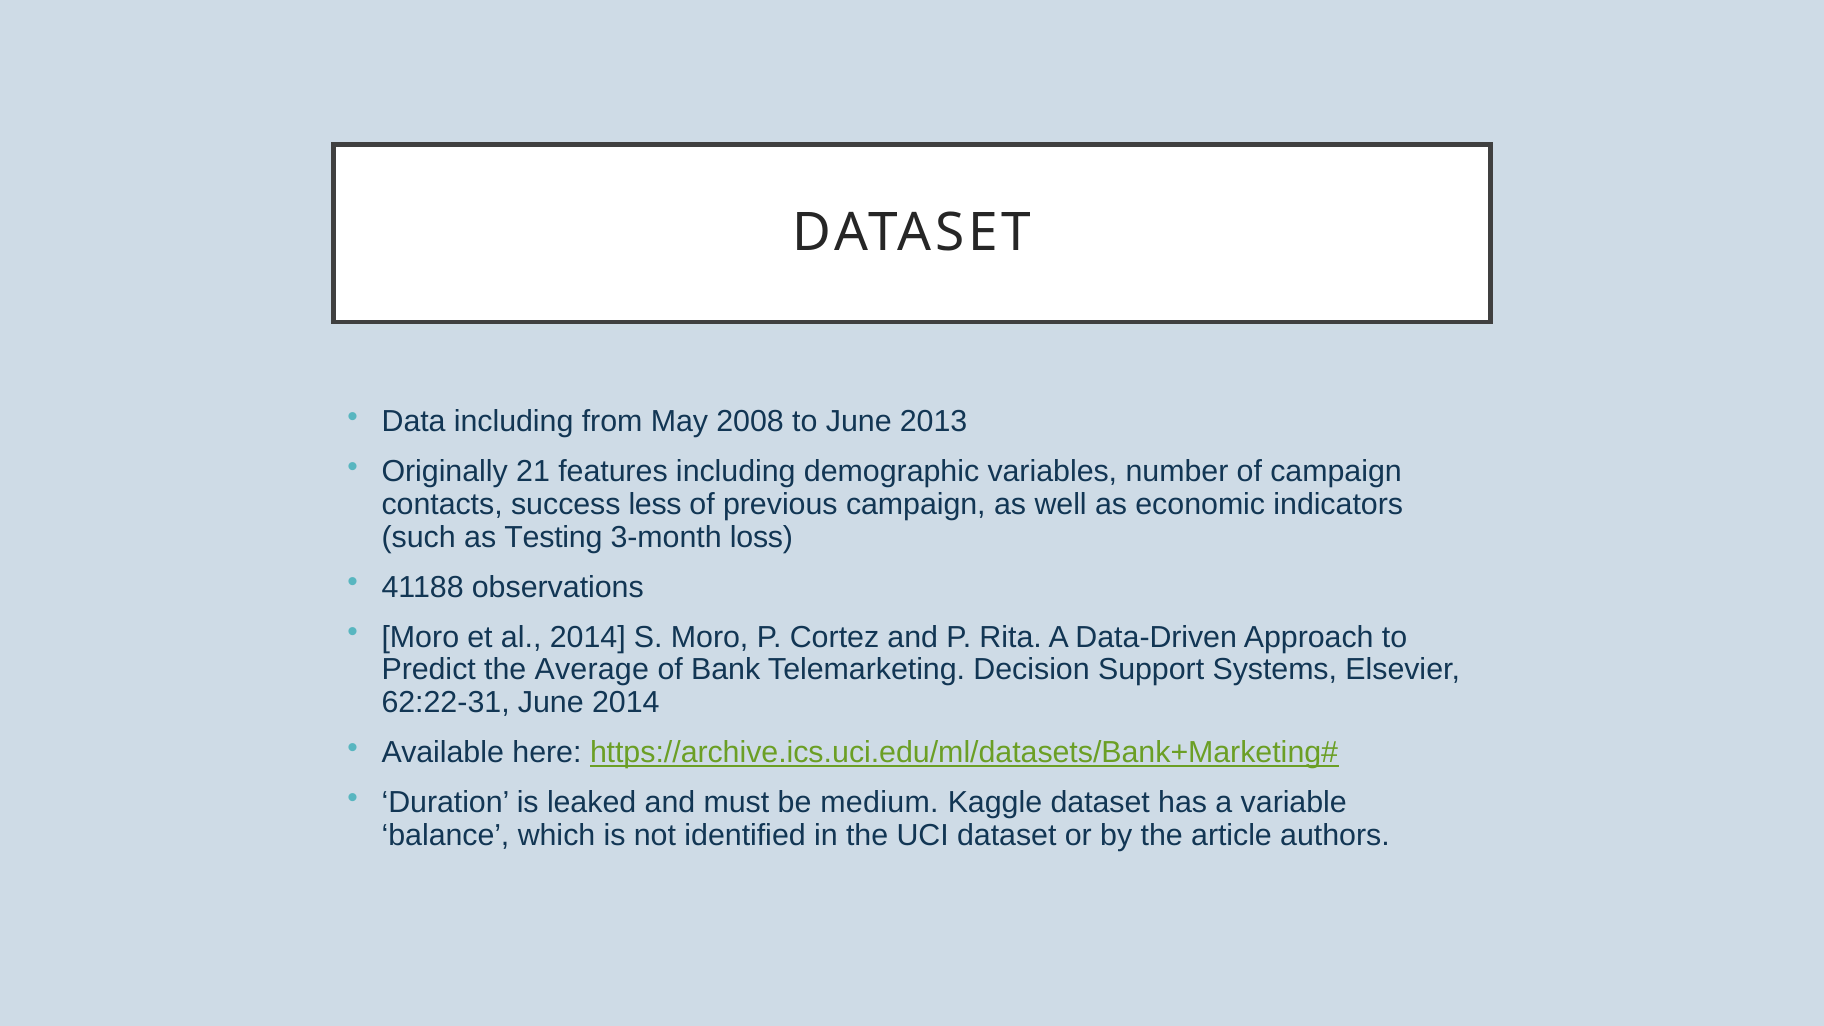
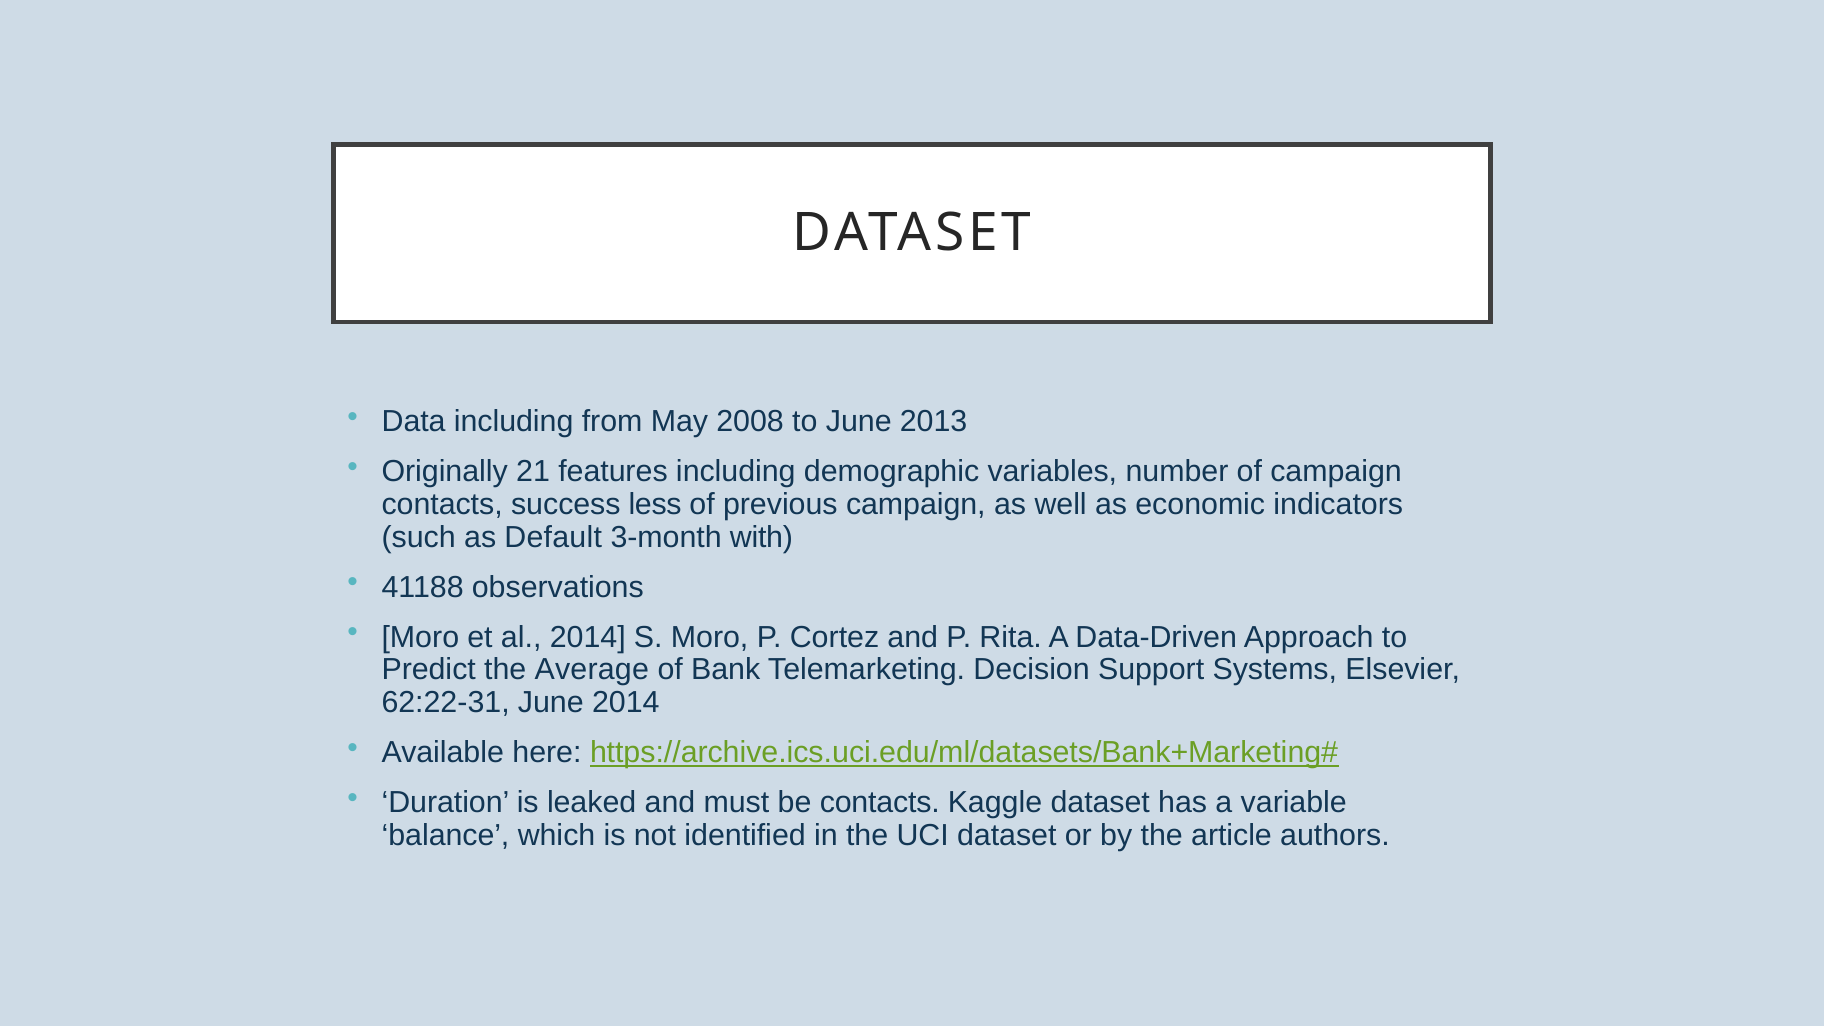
Testing: Testing -> Default (553, 537)
loss: loss -> with (761, 537)
be medium: medium -> contacts (880, 802)
